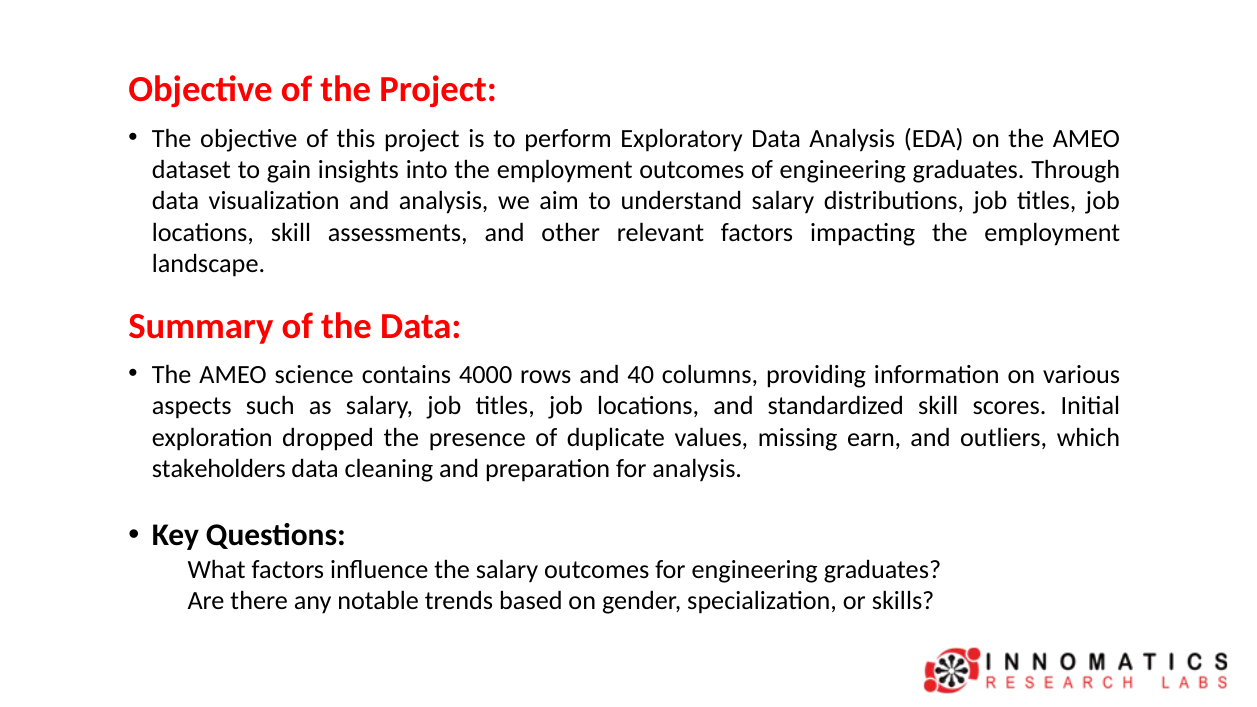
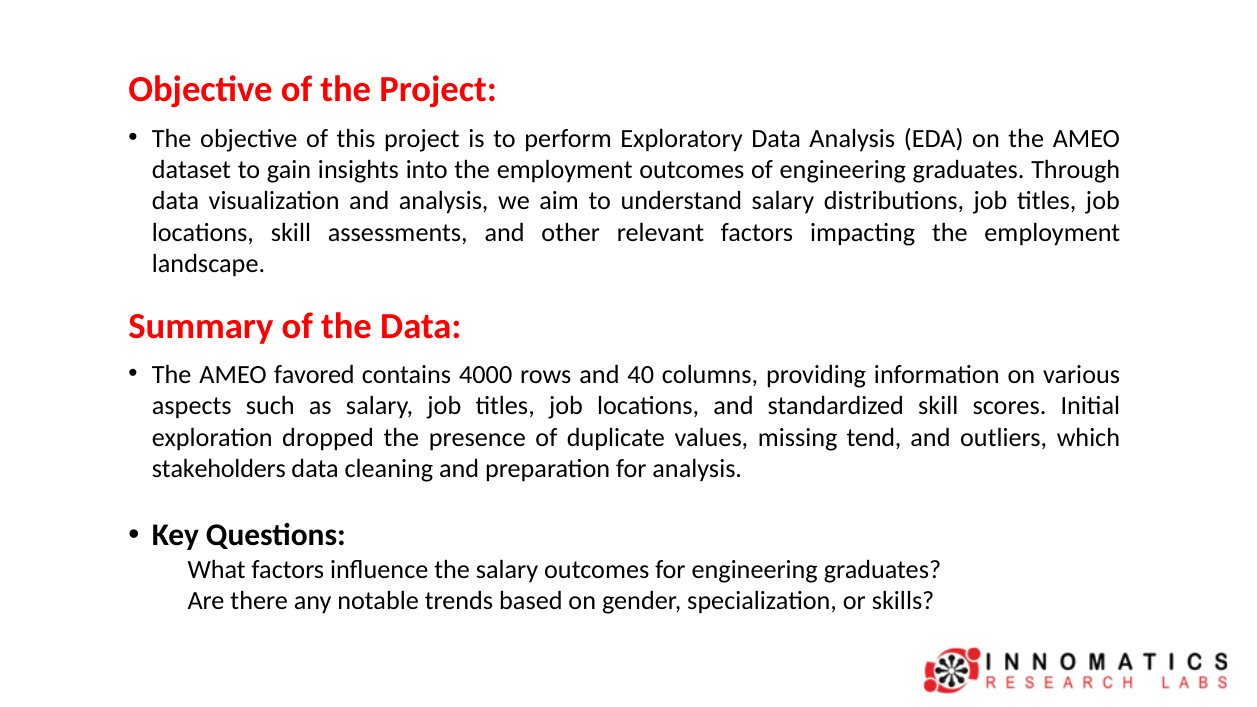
science: science -> favored (314, 375)
earn: earn -> tend (874, 438)
